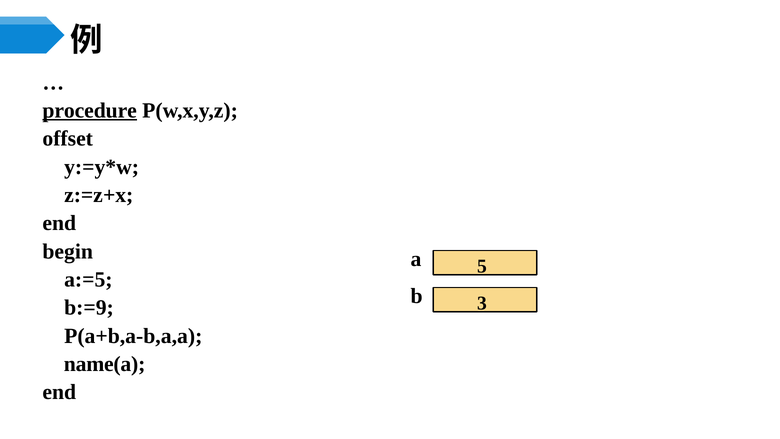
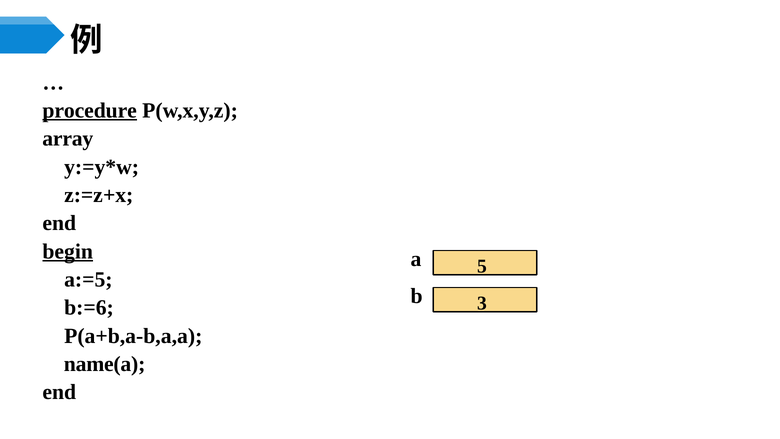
offset: offset -> array (68, 139)
begin underline: none -> present (68, 251)
b:=9: b:=9 -> b:=6 (89, 308)
